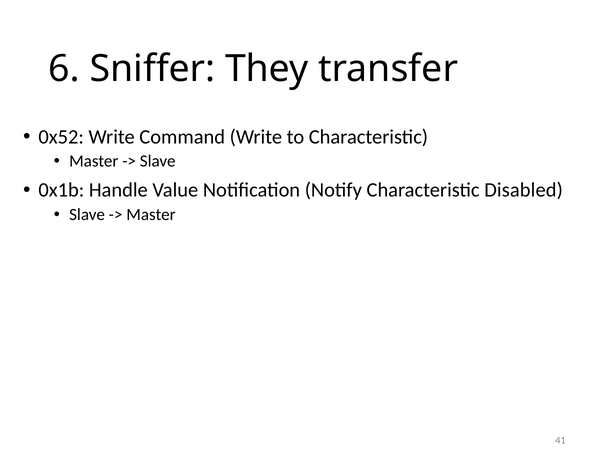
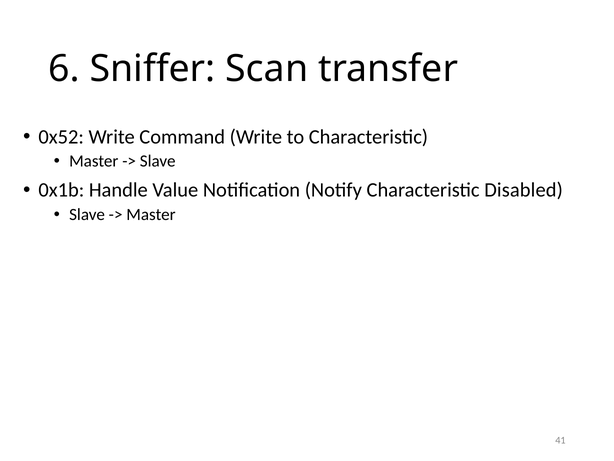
They: They -> Scan (267, 69)
